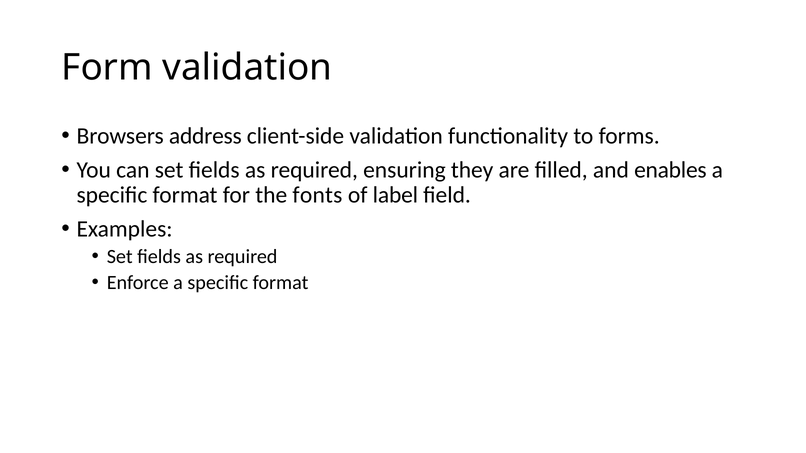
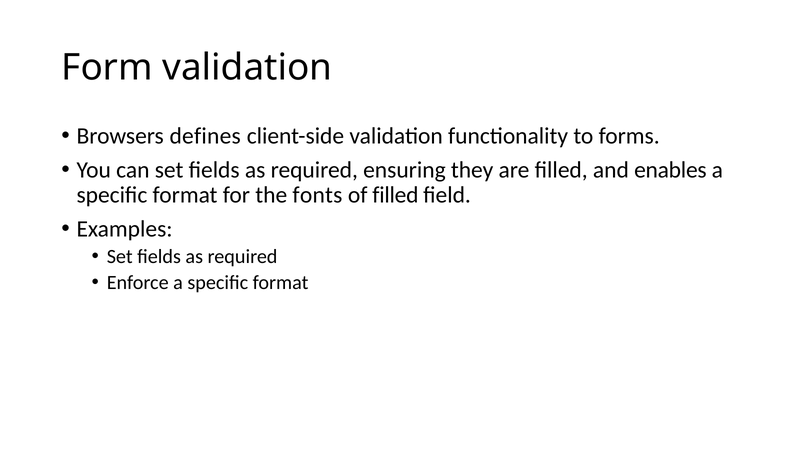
address: address -> defines (205, 136)
of label: label -> filled (395, 195)
